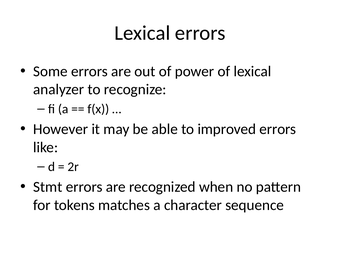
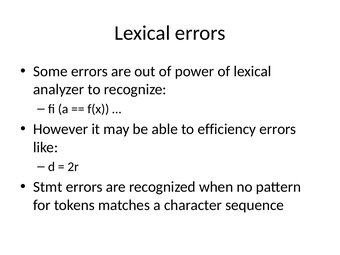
improved: improved -> efficiency (227, 129)
